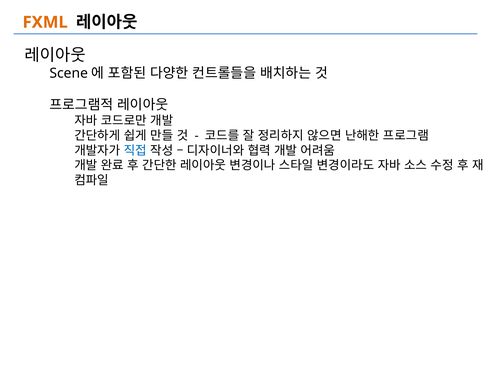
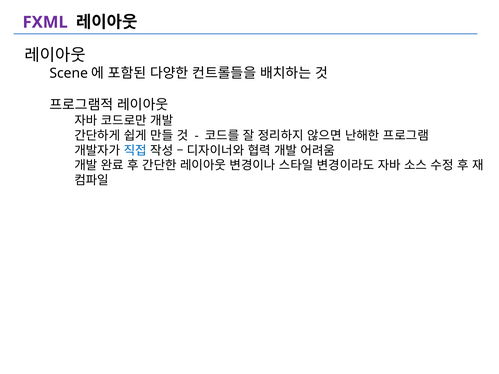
FXML colour: orange -> purple (45, 22)
